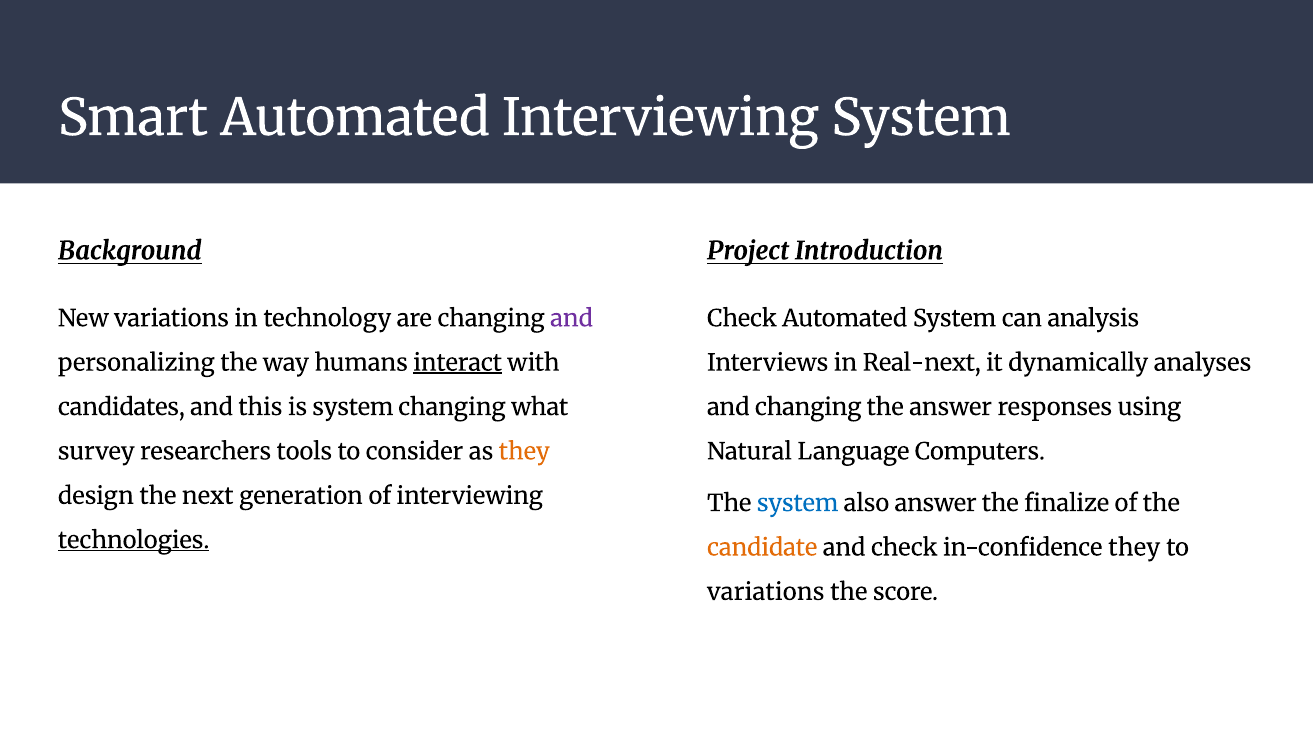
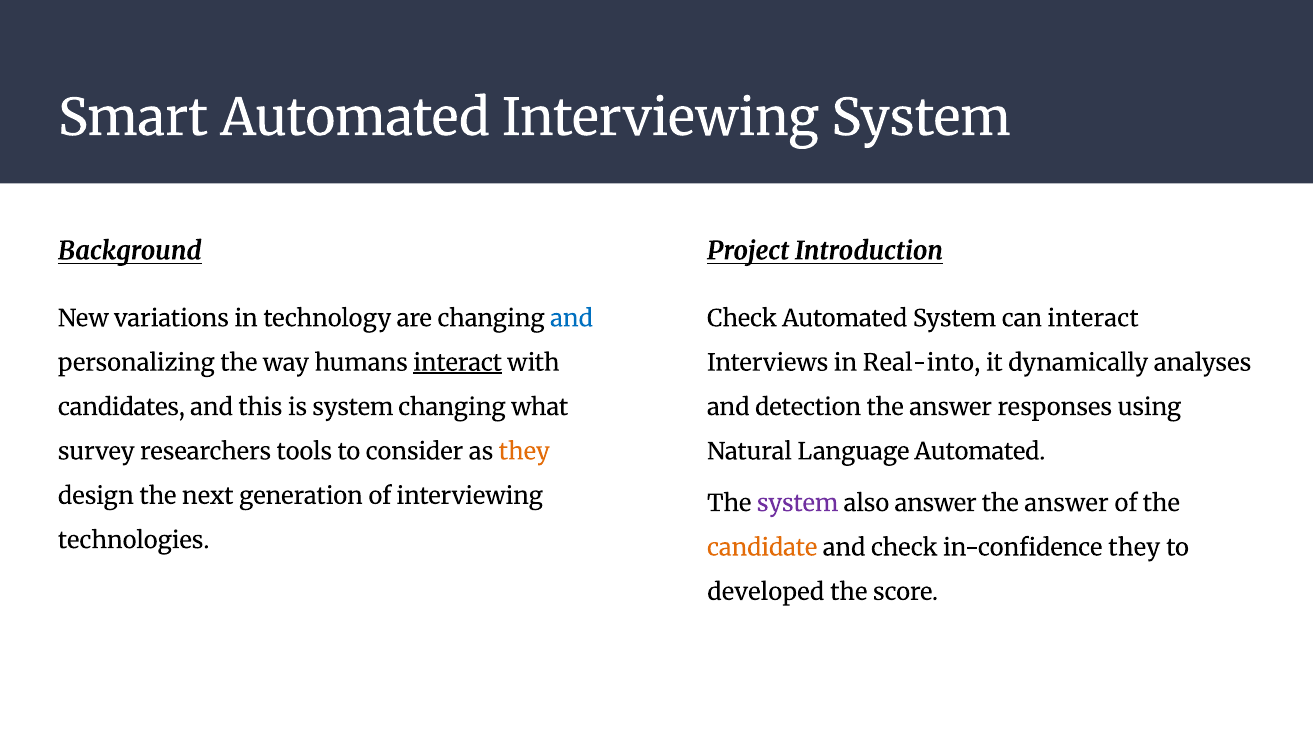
and colour: purple -> blue (572, 318)
can analysis: analysis -> interact (1093, 318)
Real-next: Real-next -> Real-into (921, 363)
and changing: changing -> detection (808, 407)
Language Computers: Computers -> Automated (980, 451)
system colour: blue -> purple (798, 503)
finalize: finalize -> answer (1067, 503)
technologies underline: present -> none (134, 540)
variations: variations -> developed (766, 592)
